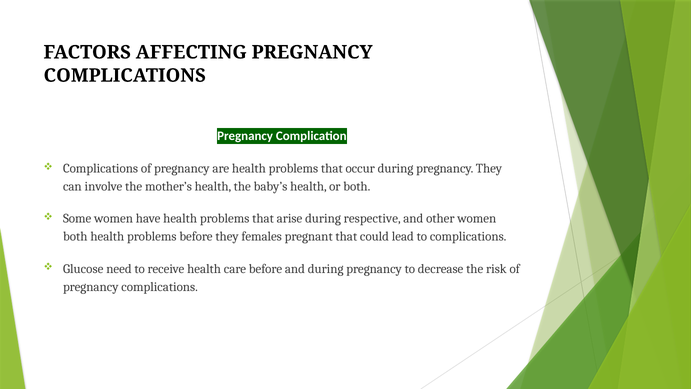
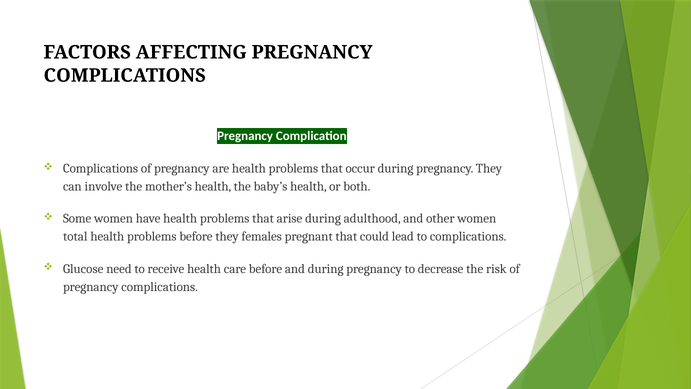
respective: respective -> adulthood (372, 218)
both: both -> total (75, 236)
